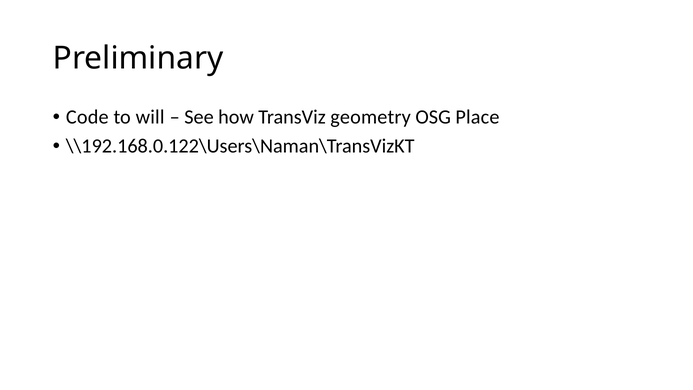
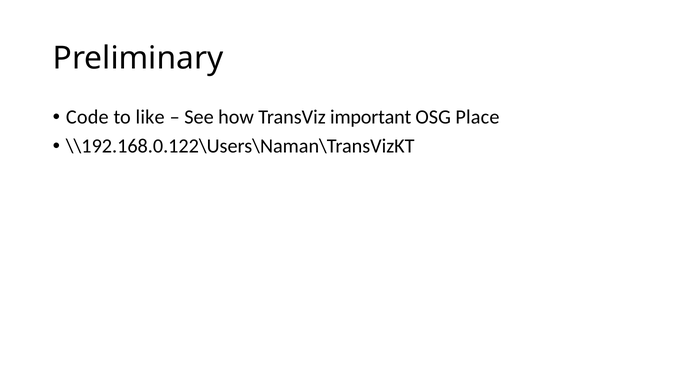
will: will -> like (150, 117)
geometry: geometry -> important (371, 117)
